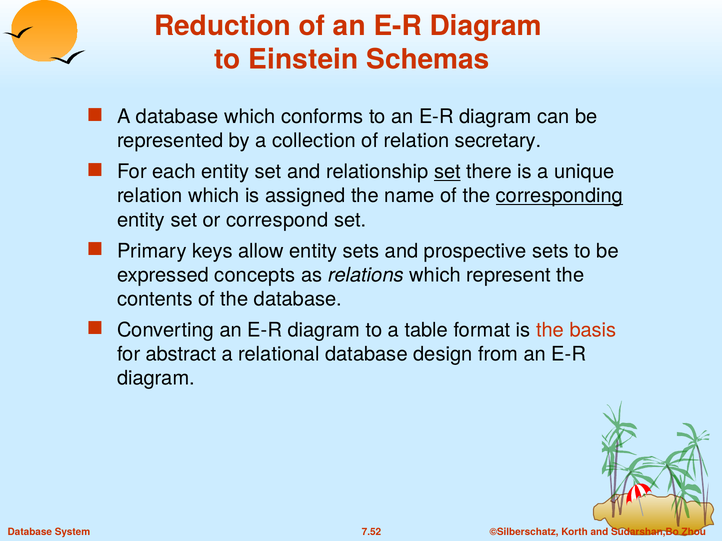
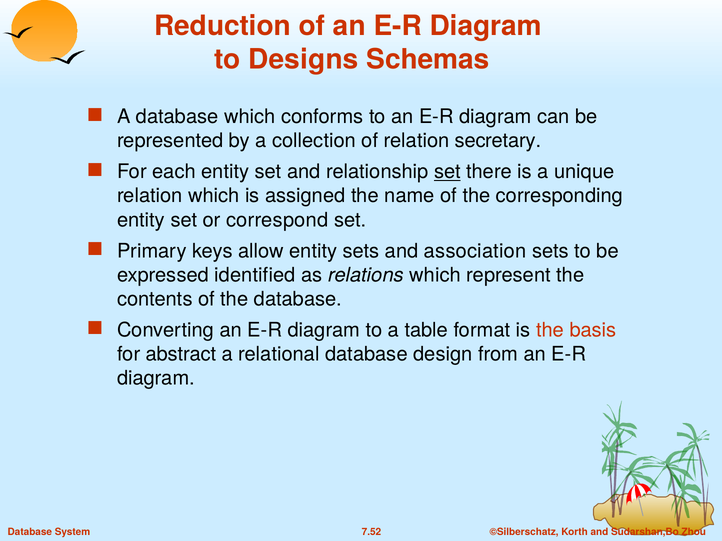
Einstein: Einstein -> Designs (303, 60)
corresponding underline: present -> none (559, 196)
prospective: prospective -> association (475, 251)
concepts: concepts -> identified (255, 275)
